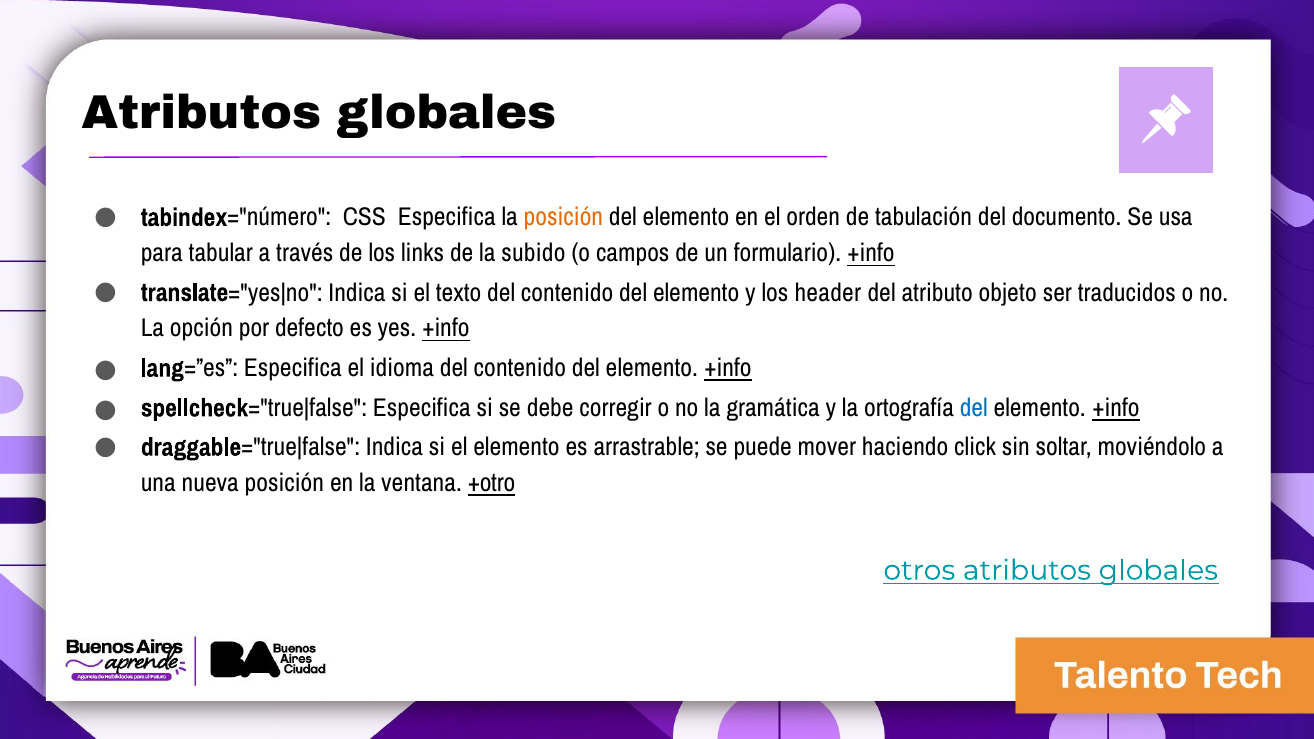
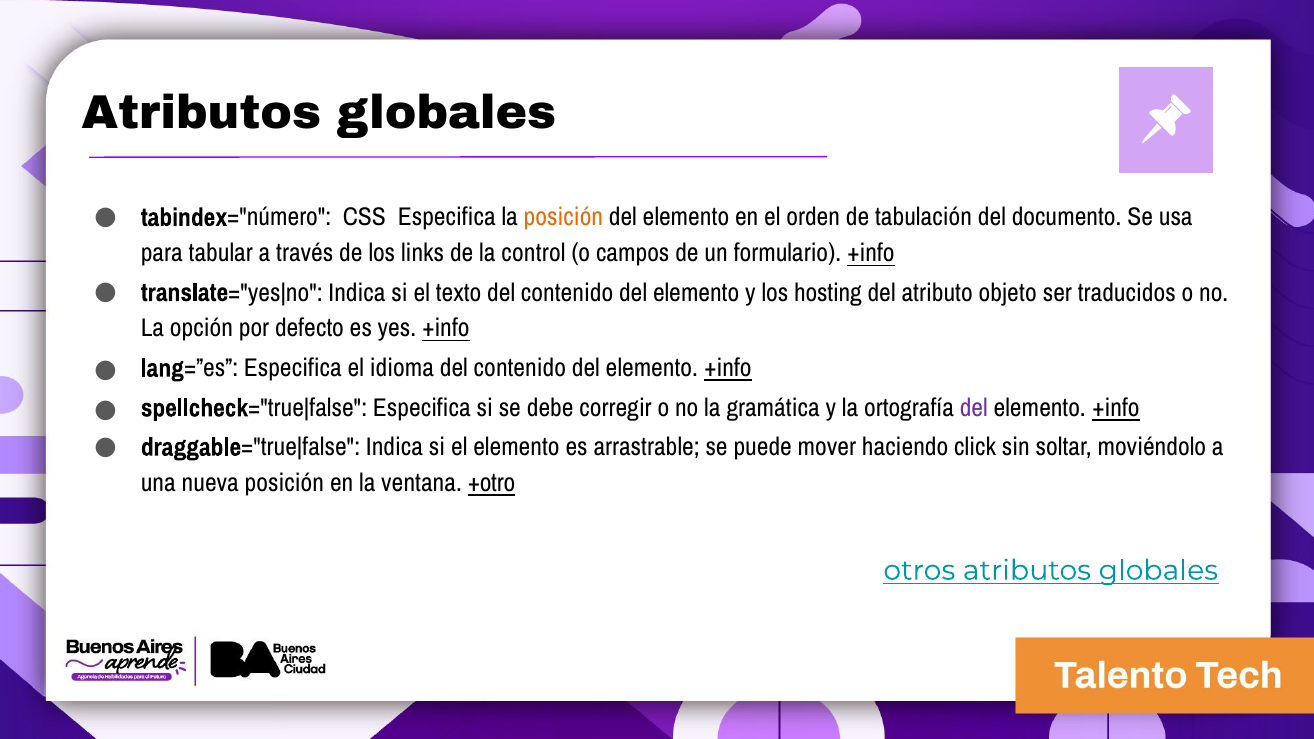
subido: subido -> control (533, 253)
header: header -> hosting (828, 293)
del colour: blue -> purple (974, 408)
